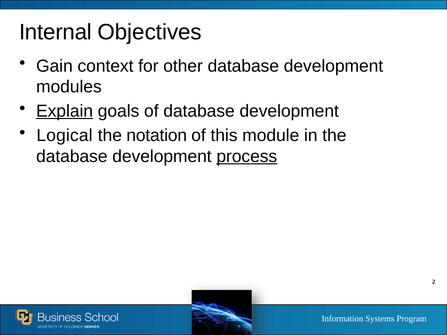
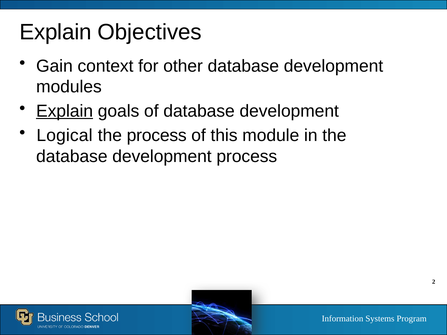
Internal: Internal -> Explain (55, 32)
the notation: notation -> process (157, 136)
process underline: present -> none (247, 156)
